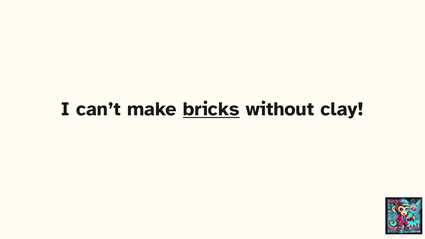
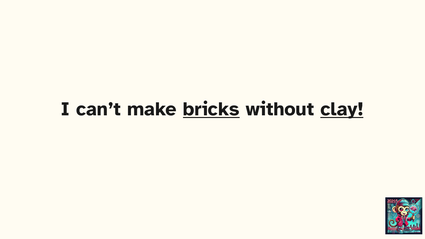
clay underline: none -> present (342, 109)
